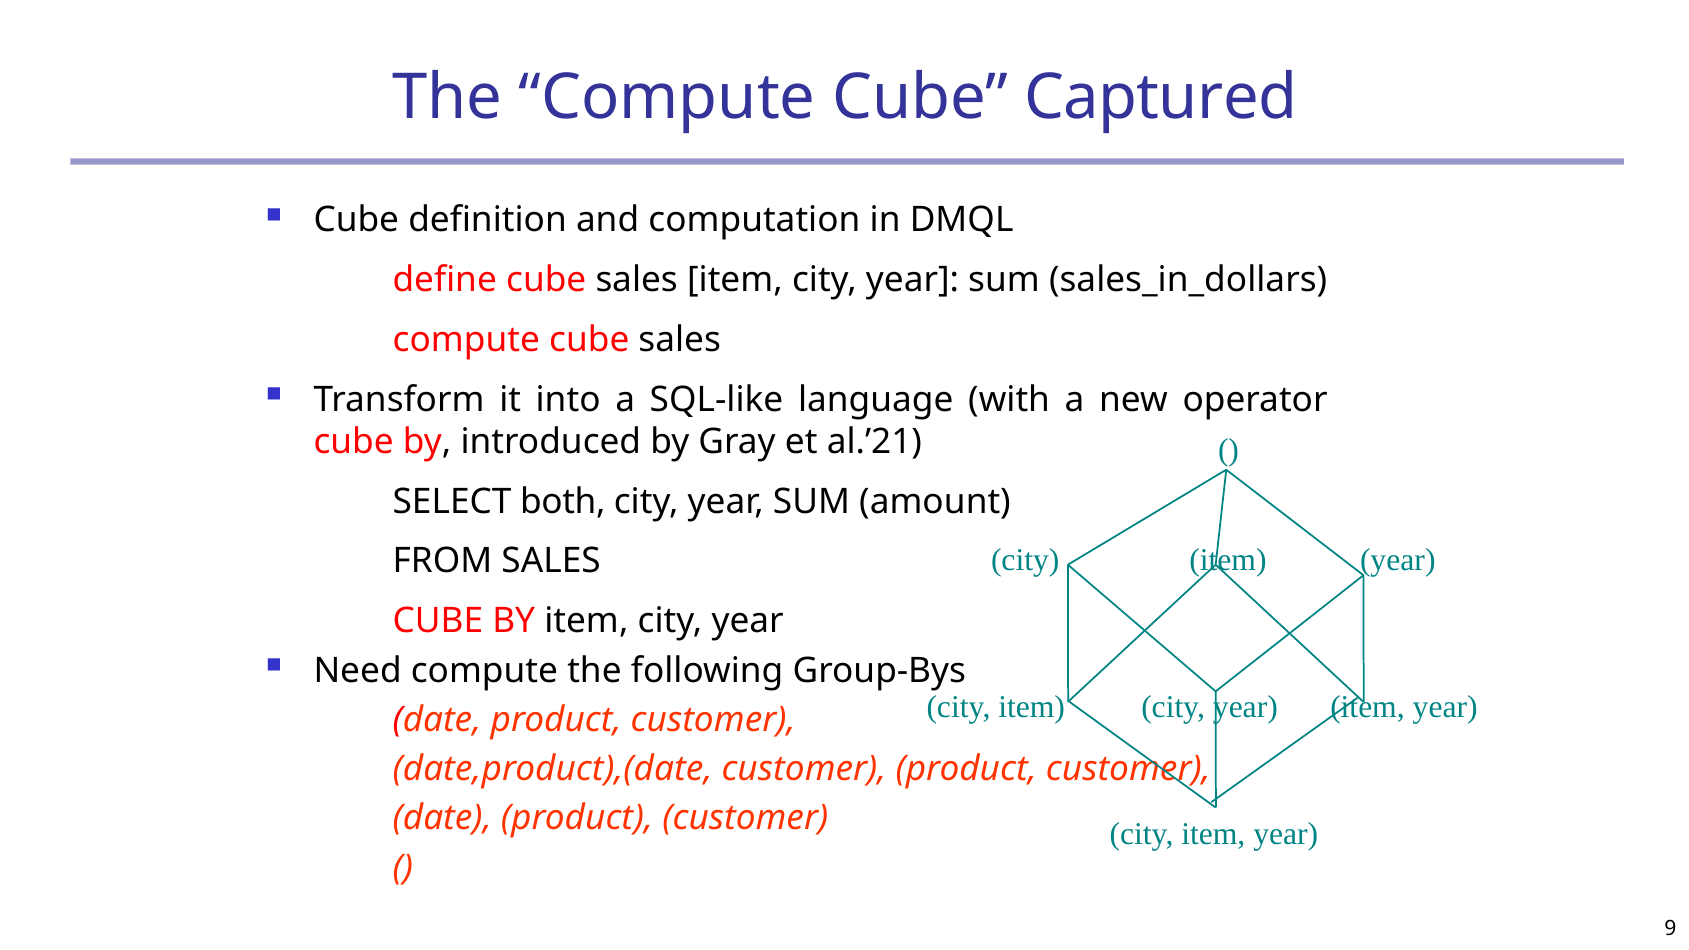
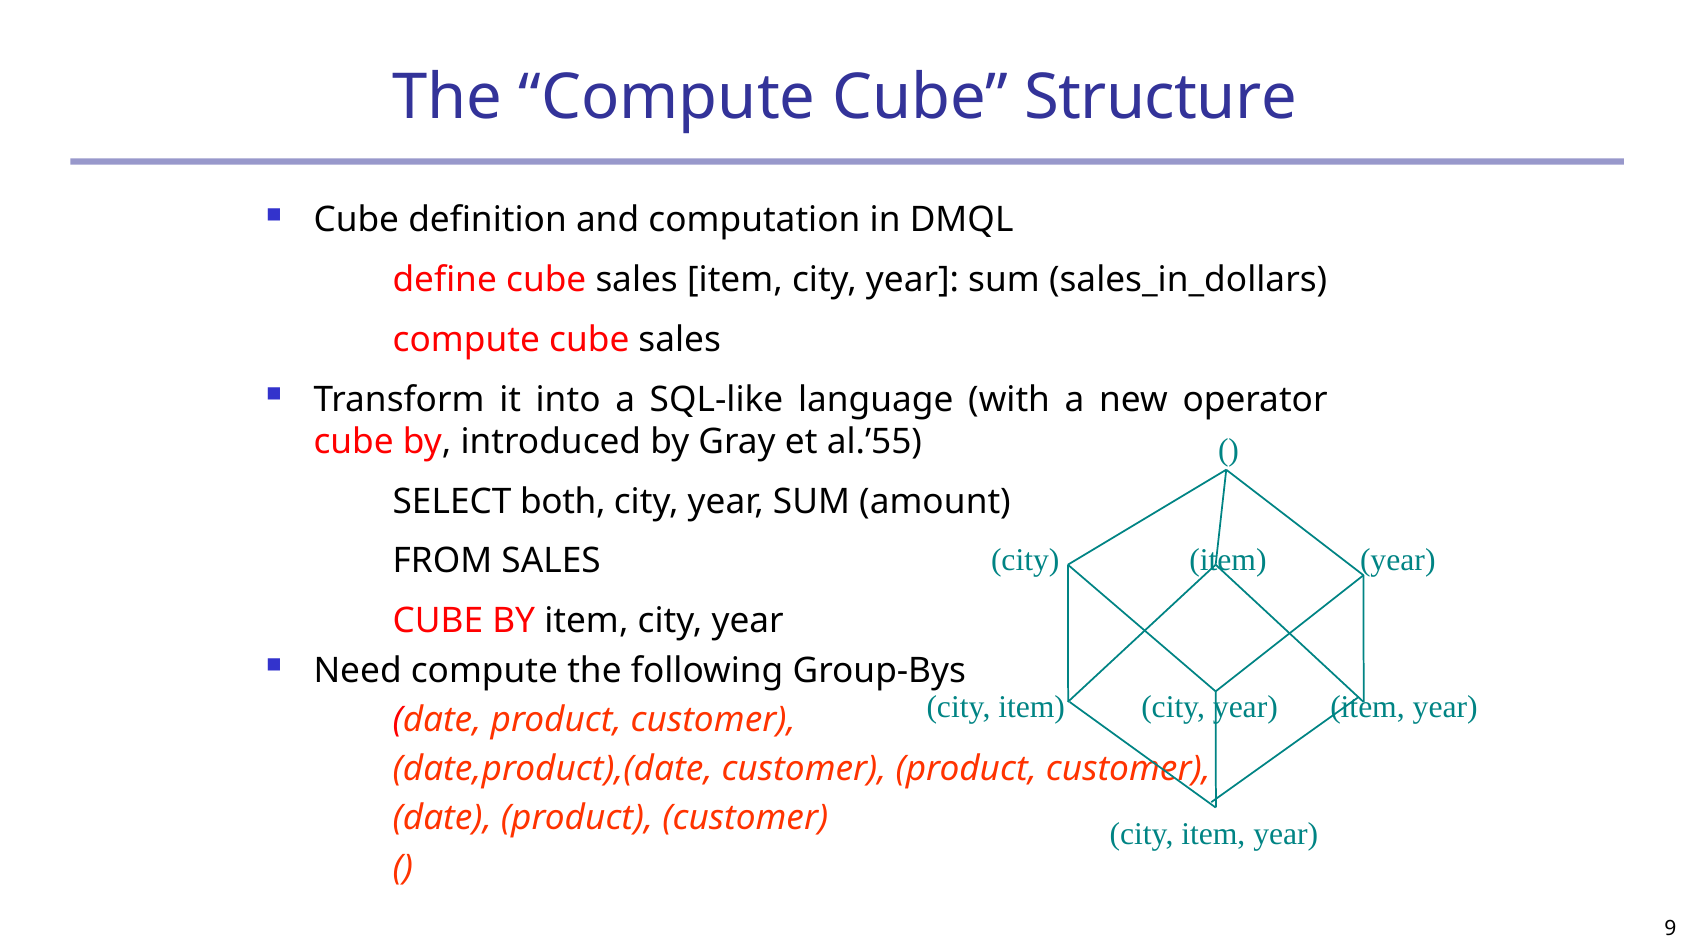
Captured: Captured -> Structure (1161, 97)
al.’21: al.’21 -> al.’55 (874, 442)
